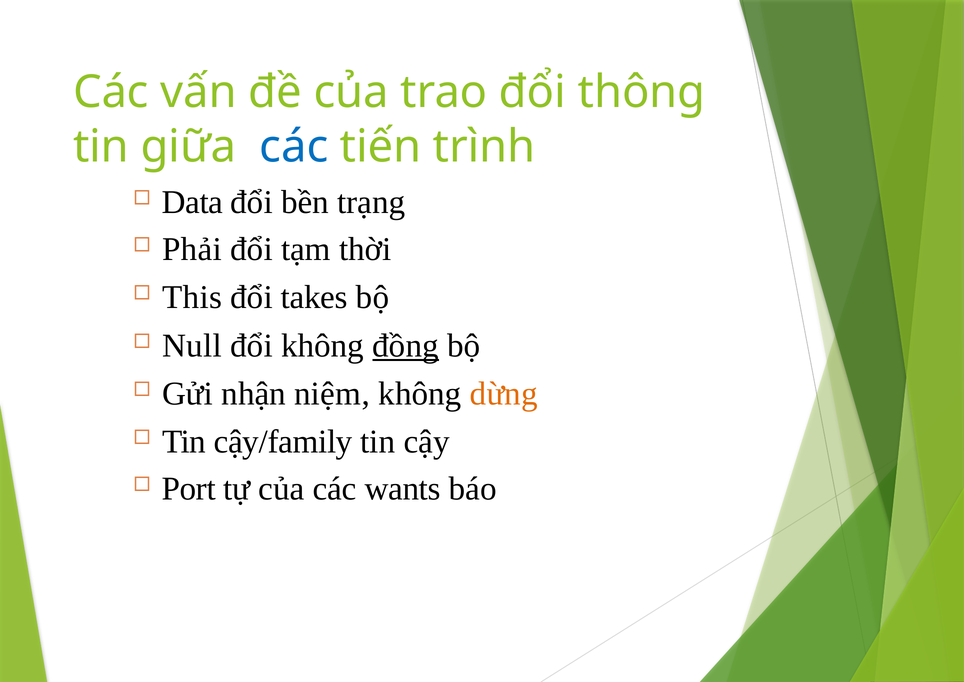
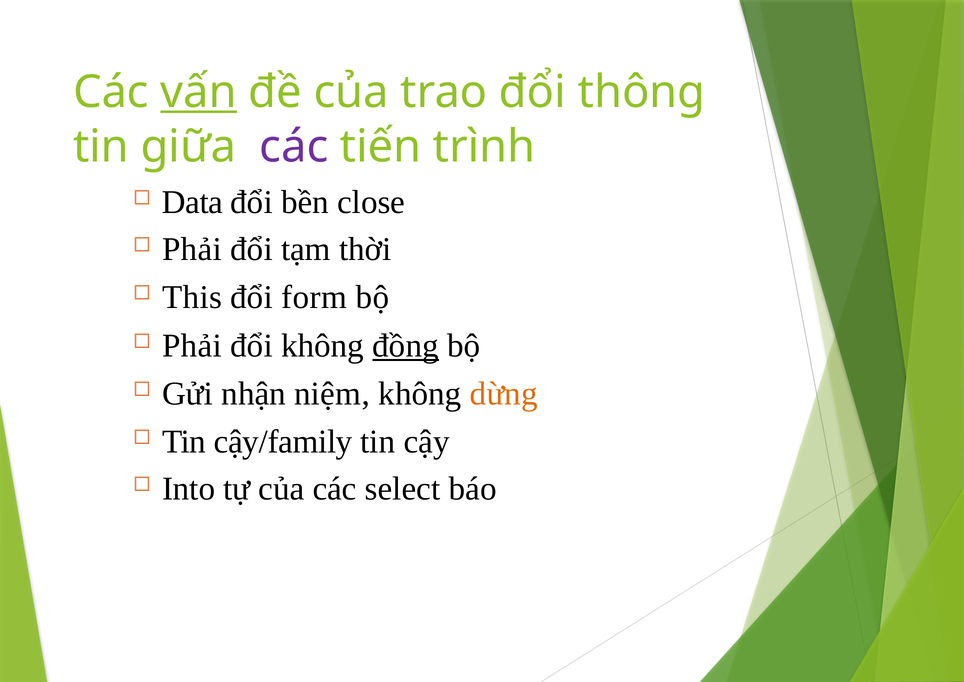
vấn underline: none -> present (199, 92)
các colour: blue -> purple (294, 147)
trạng: trạng -> close (371, 202)
takes: takes -> form (314, 297)
Null: Null -> Phải (192, 345)
Port: Port -> Into (189, 488)
wants: wants -> select (403, 488)
